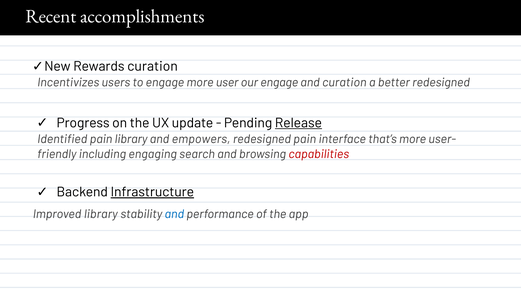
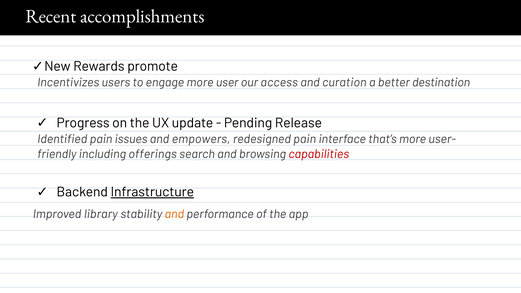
Rewards curation: curation -> promote (153, 66)
our engage: engage -> access (279, 82)
better redesigned: redesigned -> destination (441, 82)
Release underline: present -> none (298, 123)
pain library: library -> issues (131, 139)
engaging: engaging -> offerings (153, 154)
and colour: blue -> orange (174, 214)
